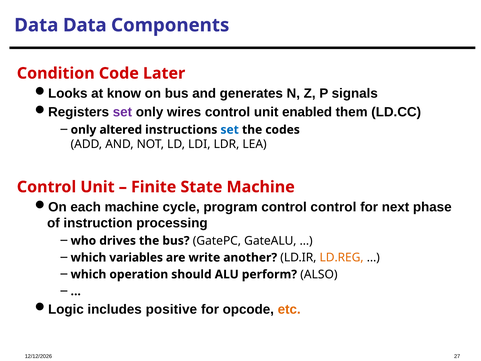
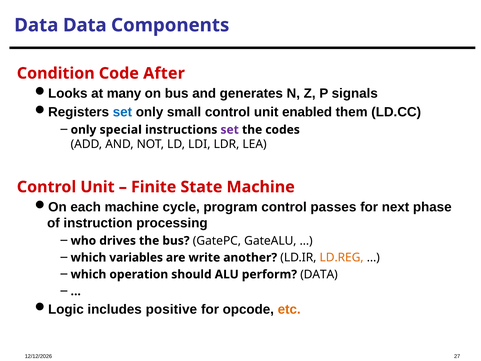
Later: Later -> After (164, 73)
know: know -> many (124, 93)
set colour: purple -> blue (122, 112)
wires: wires -> small (184, 112)
altered: altered -> special (121, 130)
set colour: blue -> purple (230, 130)
control control: control -> passes (333, 207)
perform ALSO: ALSO -> DATA (319, 274)
